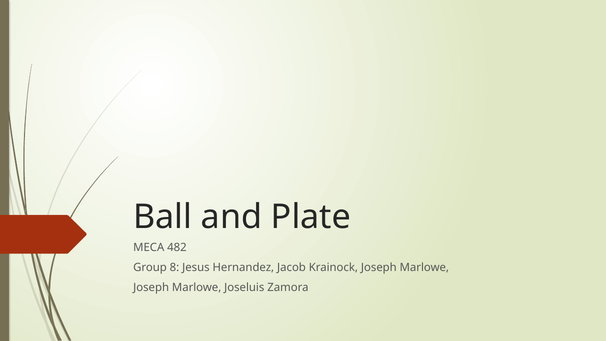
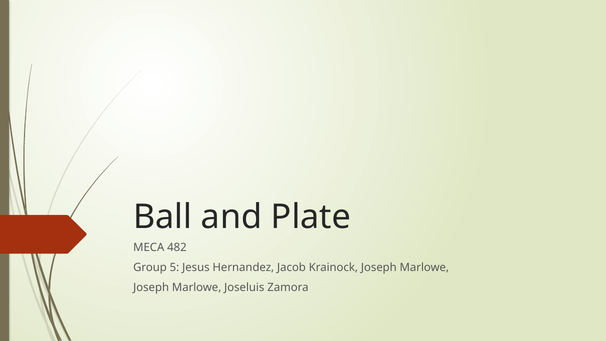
8: 8 -> 5 (175, 267)
